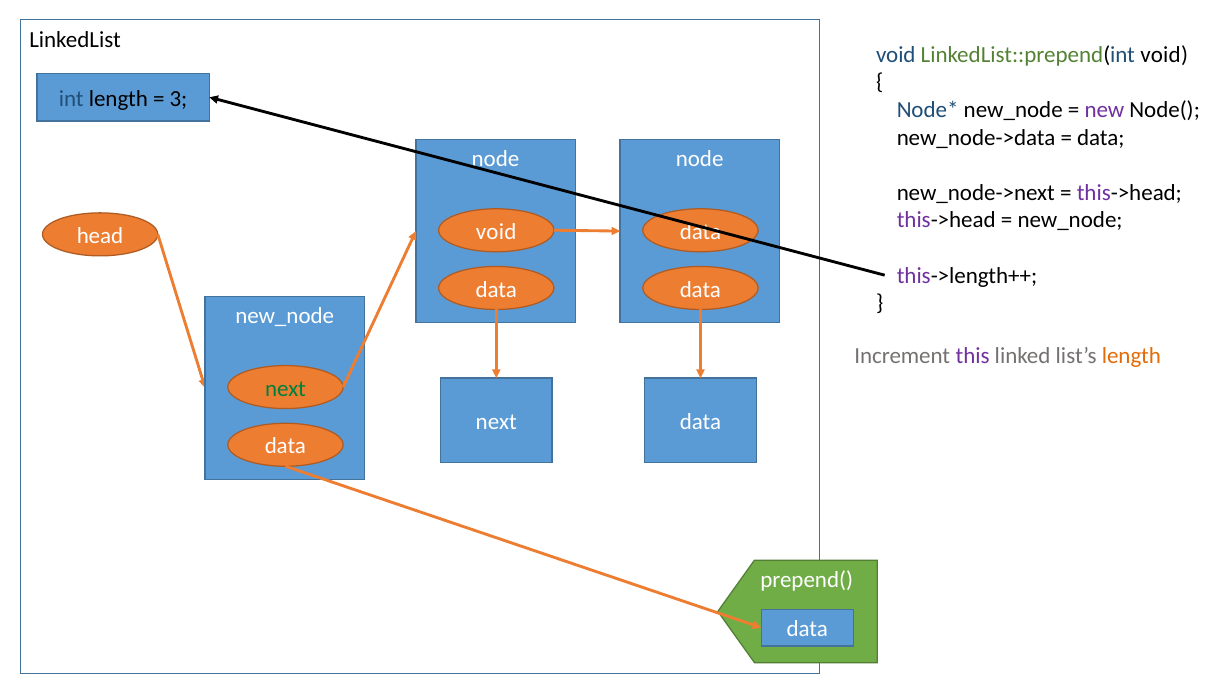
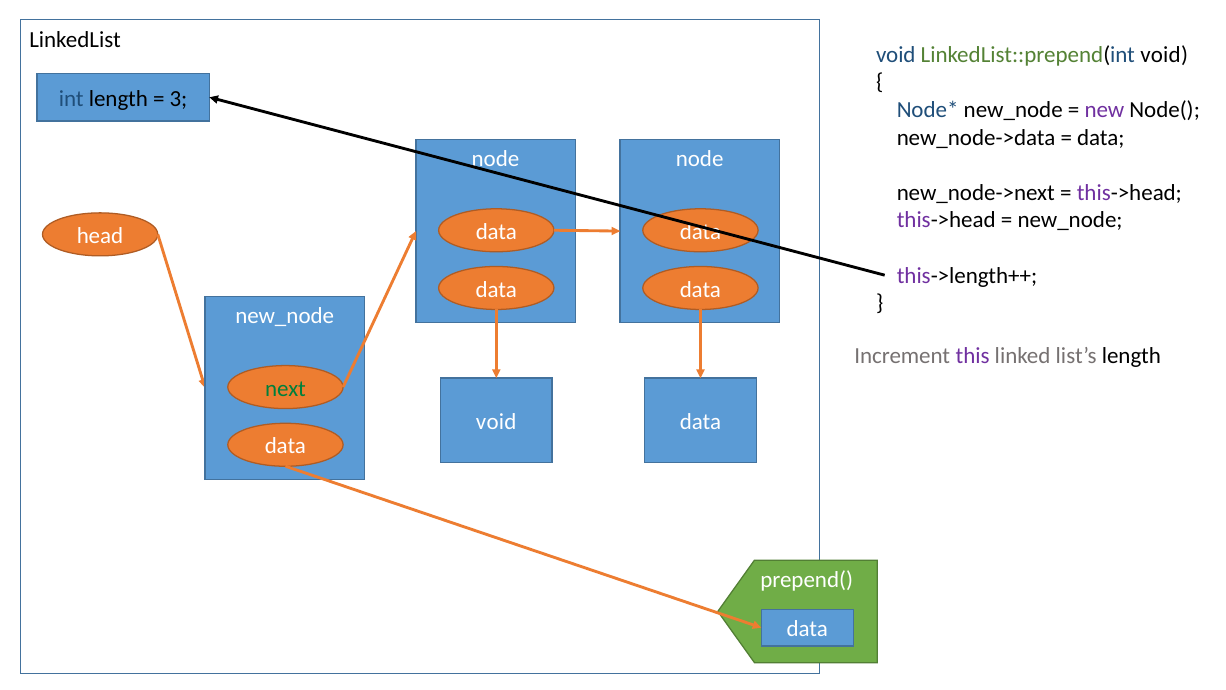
void: void -> data (496, 232)
length colour: orange -> black (1131, 356)
next: next -> void (496, 422)
